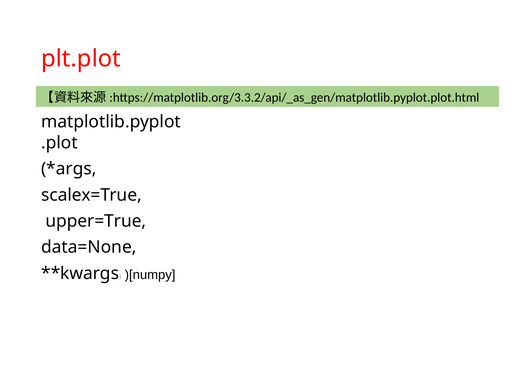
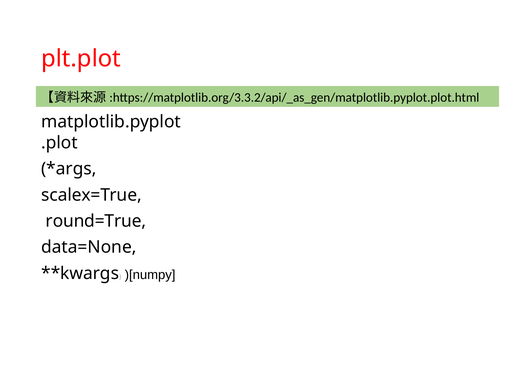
upper=True: upper=True -> round=True (96, 221)
